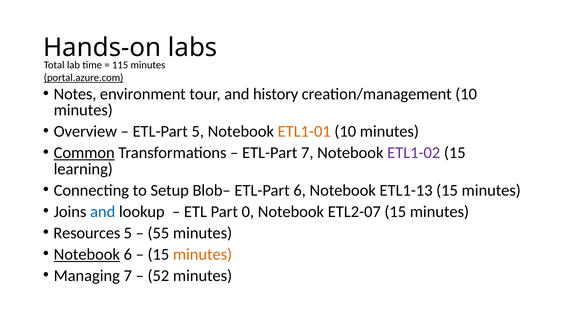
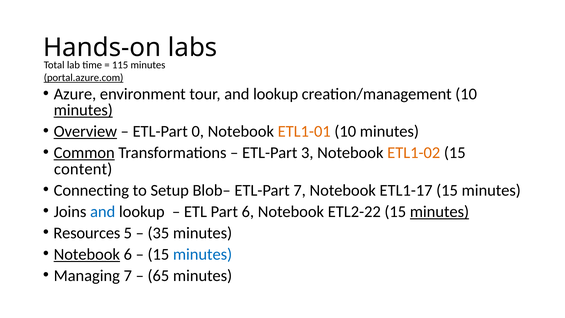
Notes: Notes -> Azure (75, 94)
tour and history: history -> lookup (276, 94)
minutes underline: none -> present (83, 110)
Overview underline: none -> present (85, 131)
ETL-Part 5: 5 -> 0 (198, 131)
ETL-Part 7: 7 -> 3 (307, 153)
ETL1-02 colour: purple -> orange (414, 153)
learning: learning -> content (83, 169)
ETL-Part 6: 6 -> 7 (300, 190)
ETL1-13: ETL1-13 -> ETL1-17 (406, 190)
Part 0: 0 -> 6 (248, 211)
ETL2-07: ETL2-07 -> ETL2-22 (354, 211)
minutes underline: none -> present (439, 211)
55: 55 -> 35 (158, 233)
minutes colour: orange -> blue (203, 254)
52: 52 -> 65 (158, 275)
